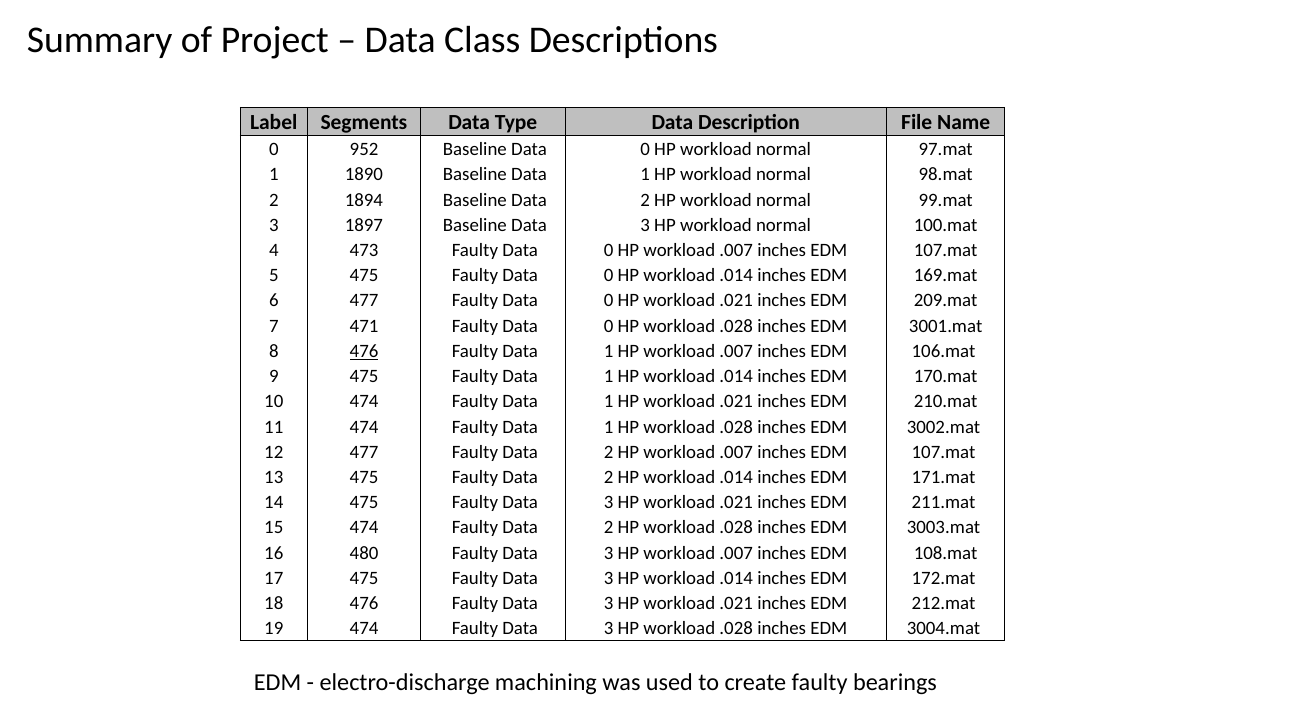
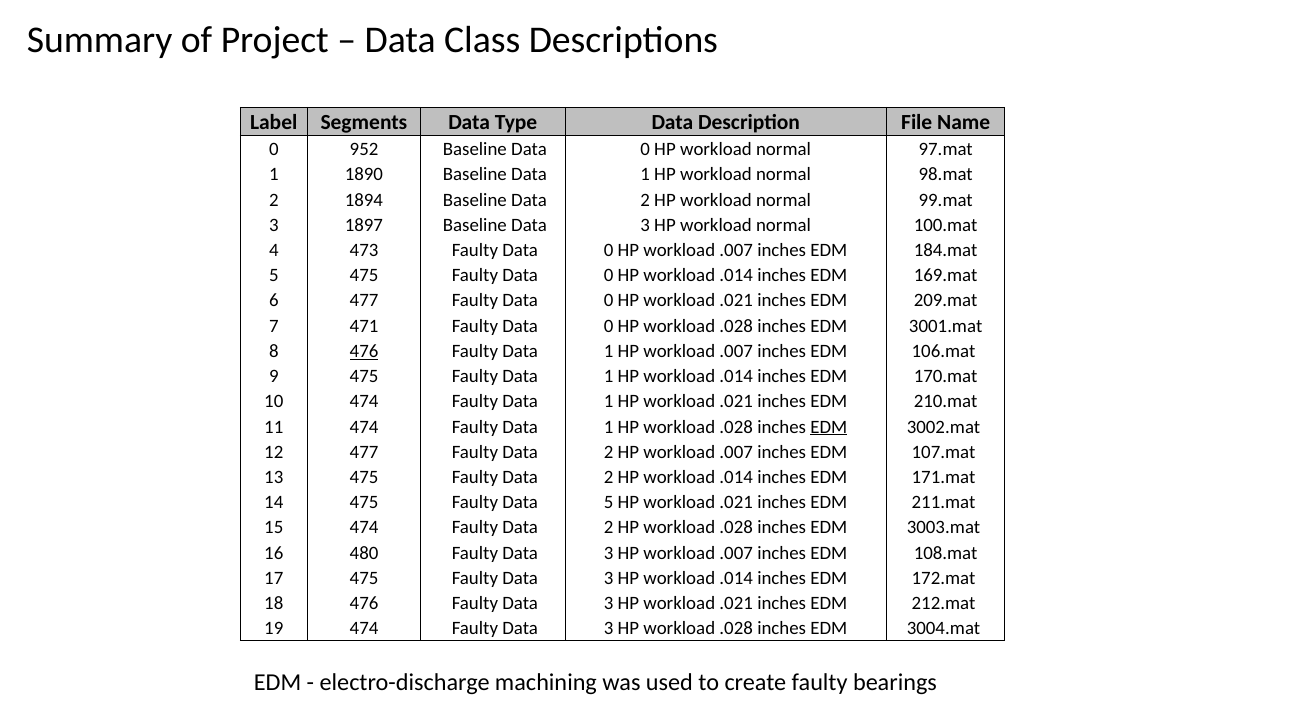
107.mat: 107.mat -> 184.mat (946, 250)
EDM underline: none -> present (829, 427)
3: 3 -> 5 (609, 503)
